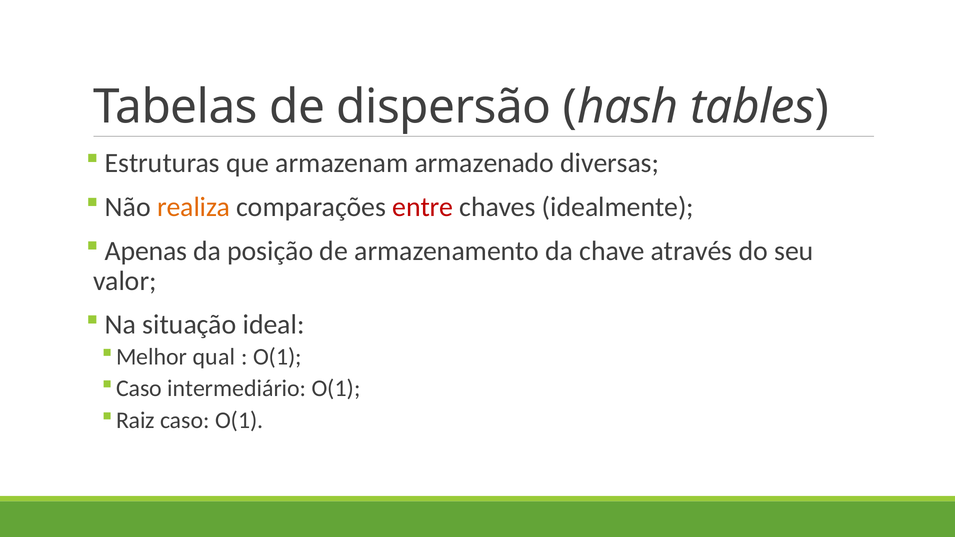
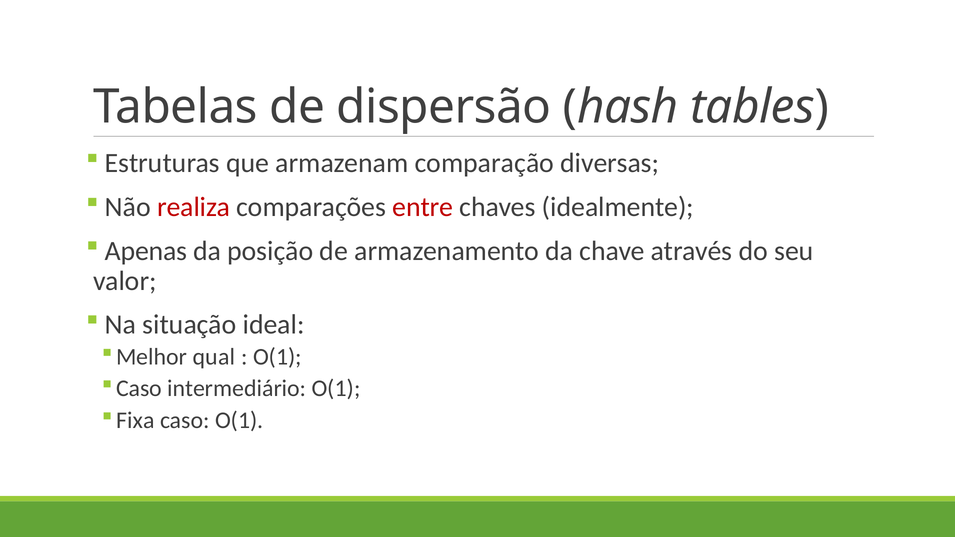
armazenado: armazenado -> comparação (484, 163)
realiza colour: orange -> red (194, 207)
Raiz: Raiz -> Fixa (135, 420)
